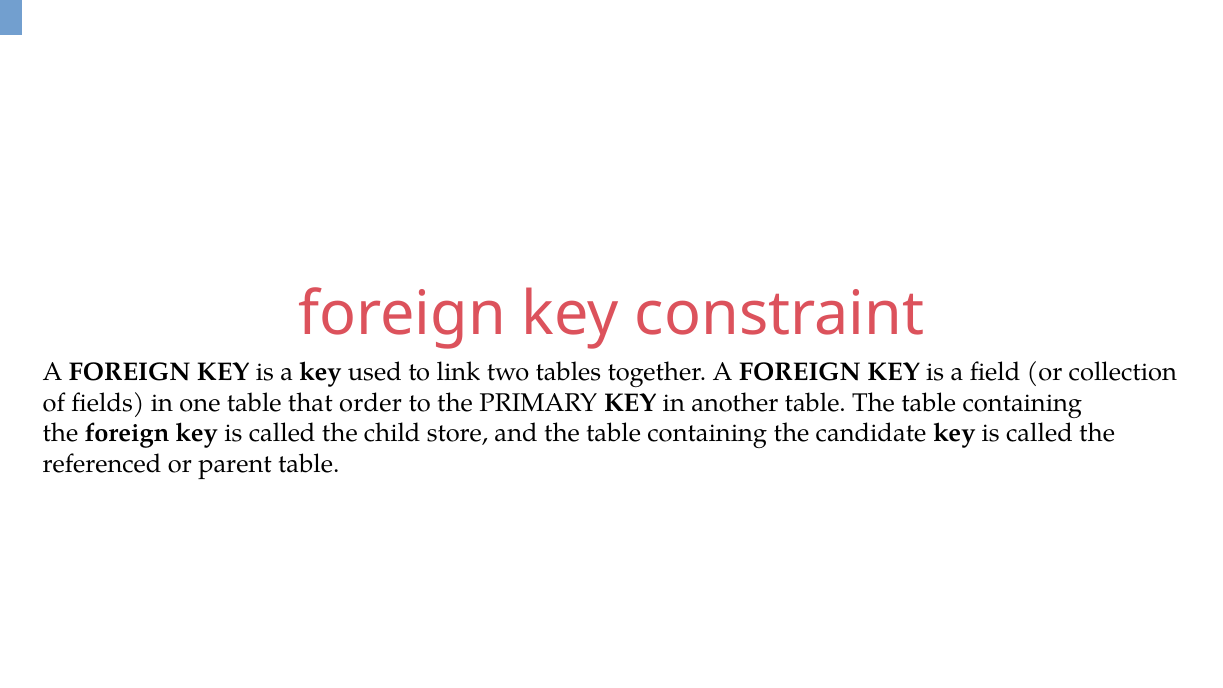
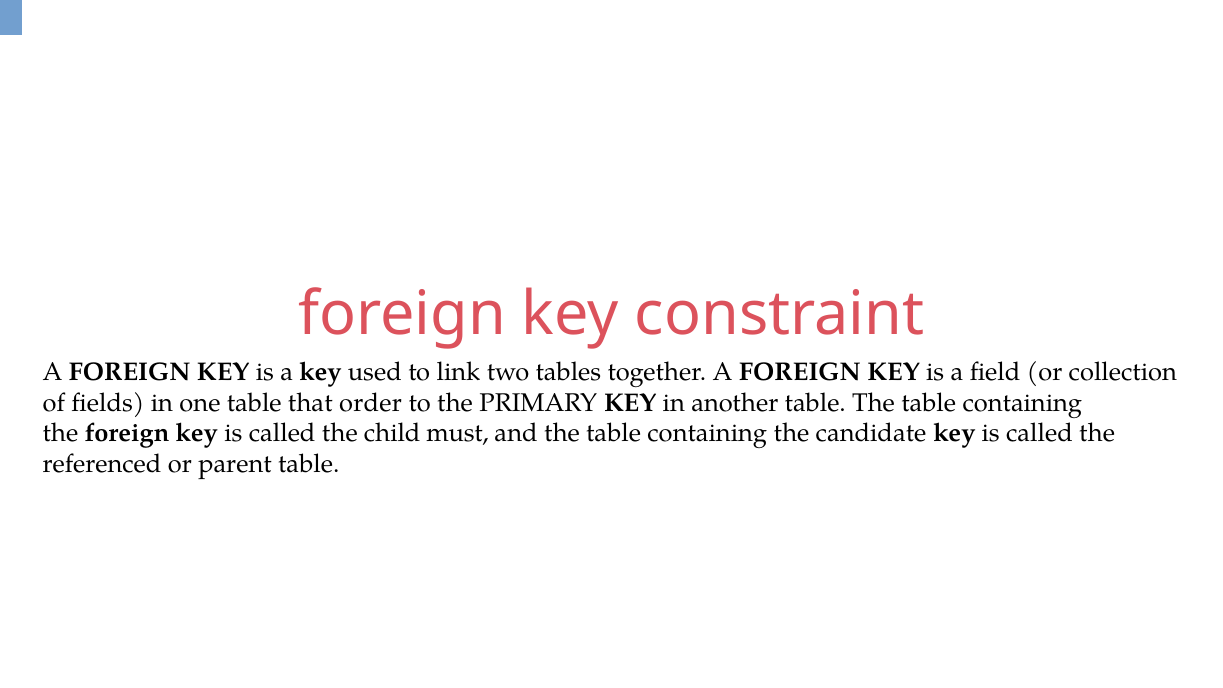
store: store -> must (458, 433)
